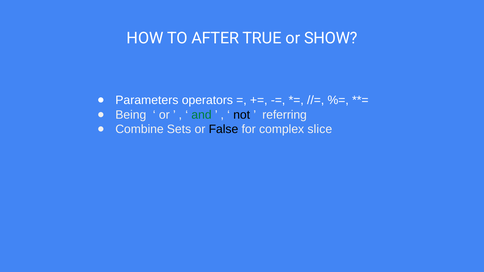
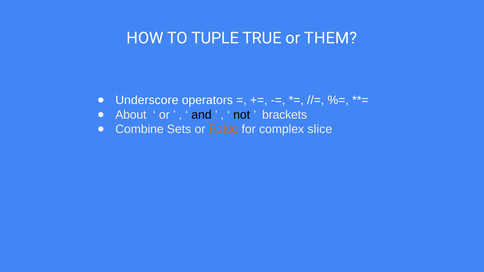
AFTER: AFTER -> TUPLE (215, 38)
SHOW: SHOW -> THEM (331, 38)
Parameters: Parameters -> Underscore (147, 100)
Being: Being -> About (131, 115)
and colour: green -> black (201, 115)
referring: referring -> brackets (285, 115)
False colour: black -> orange (223, 129)
